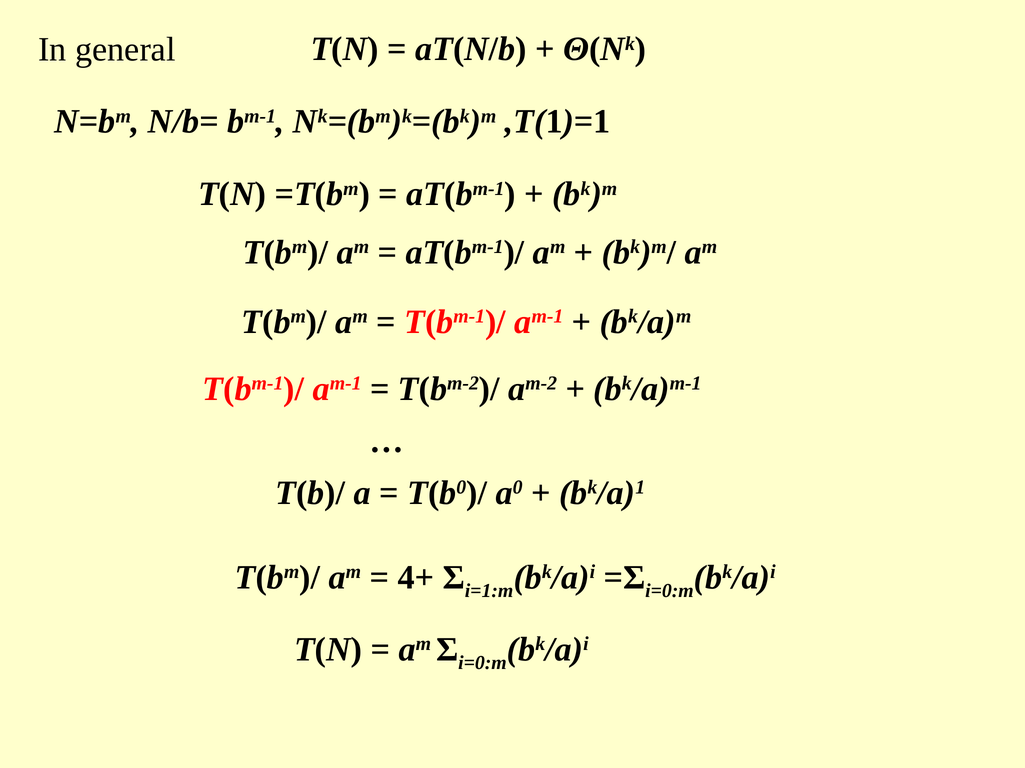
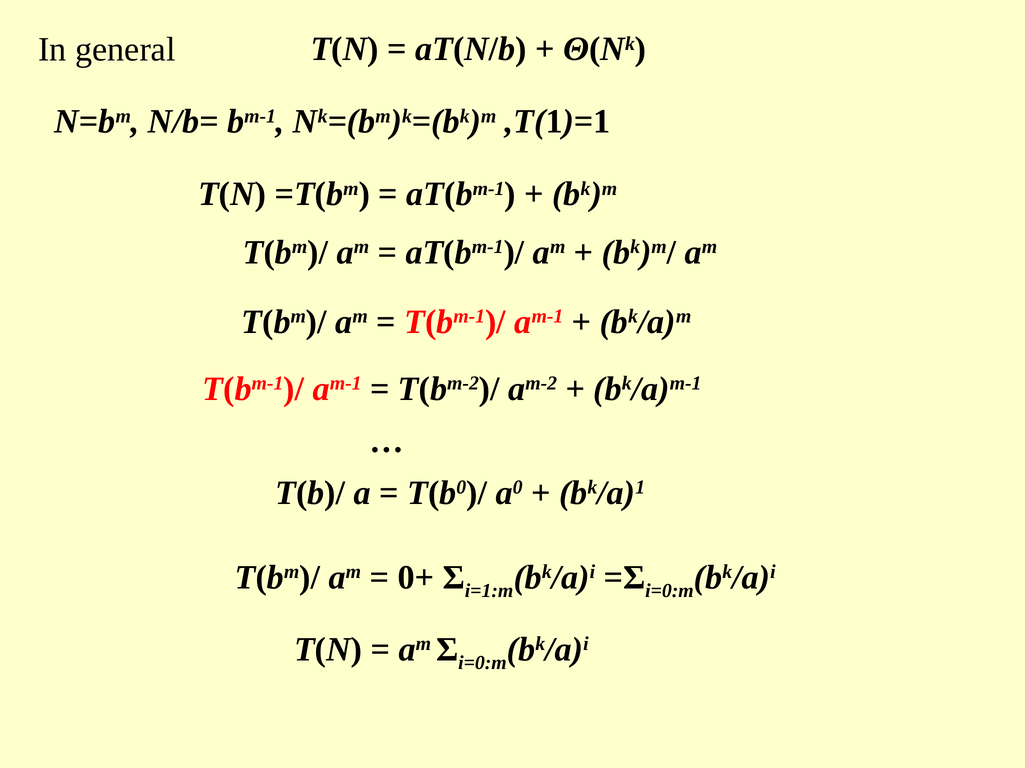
4+: 4+ -> 0+ (416, 578)
